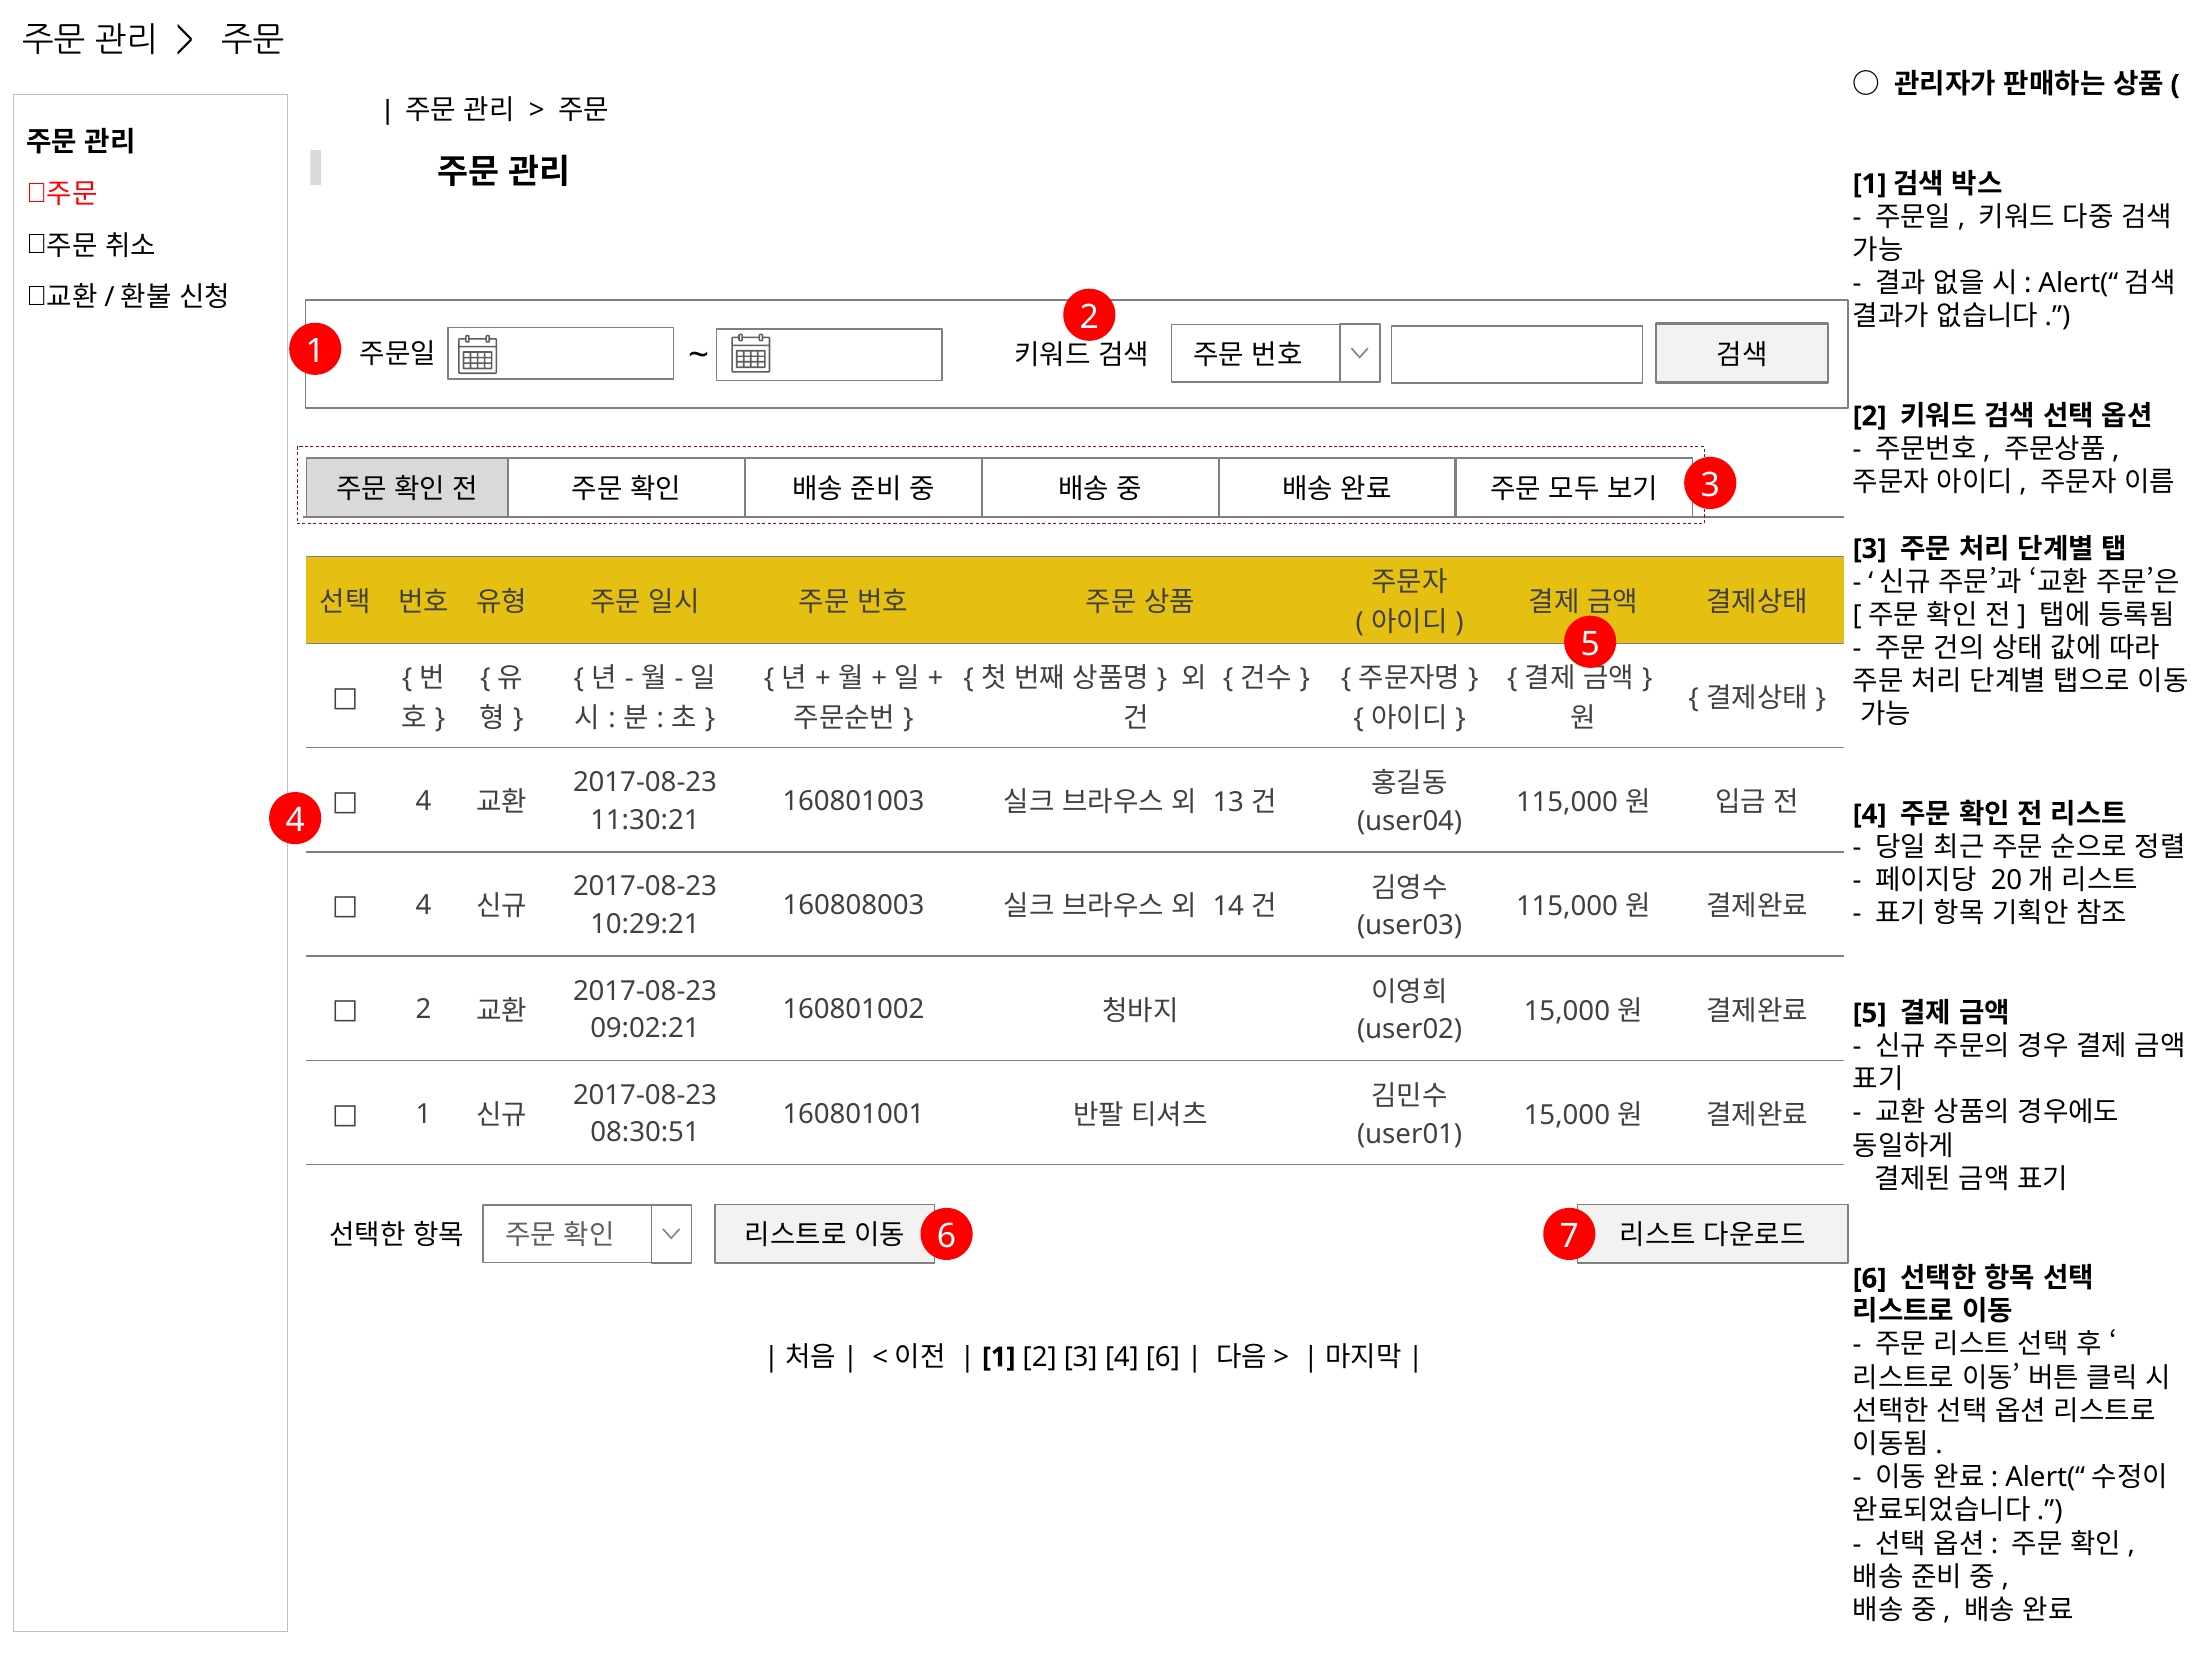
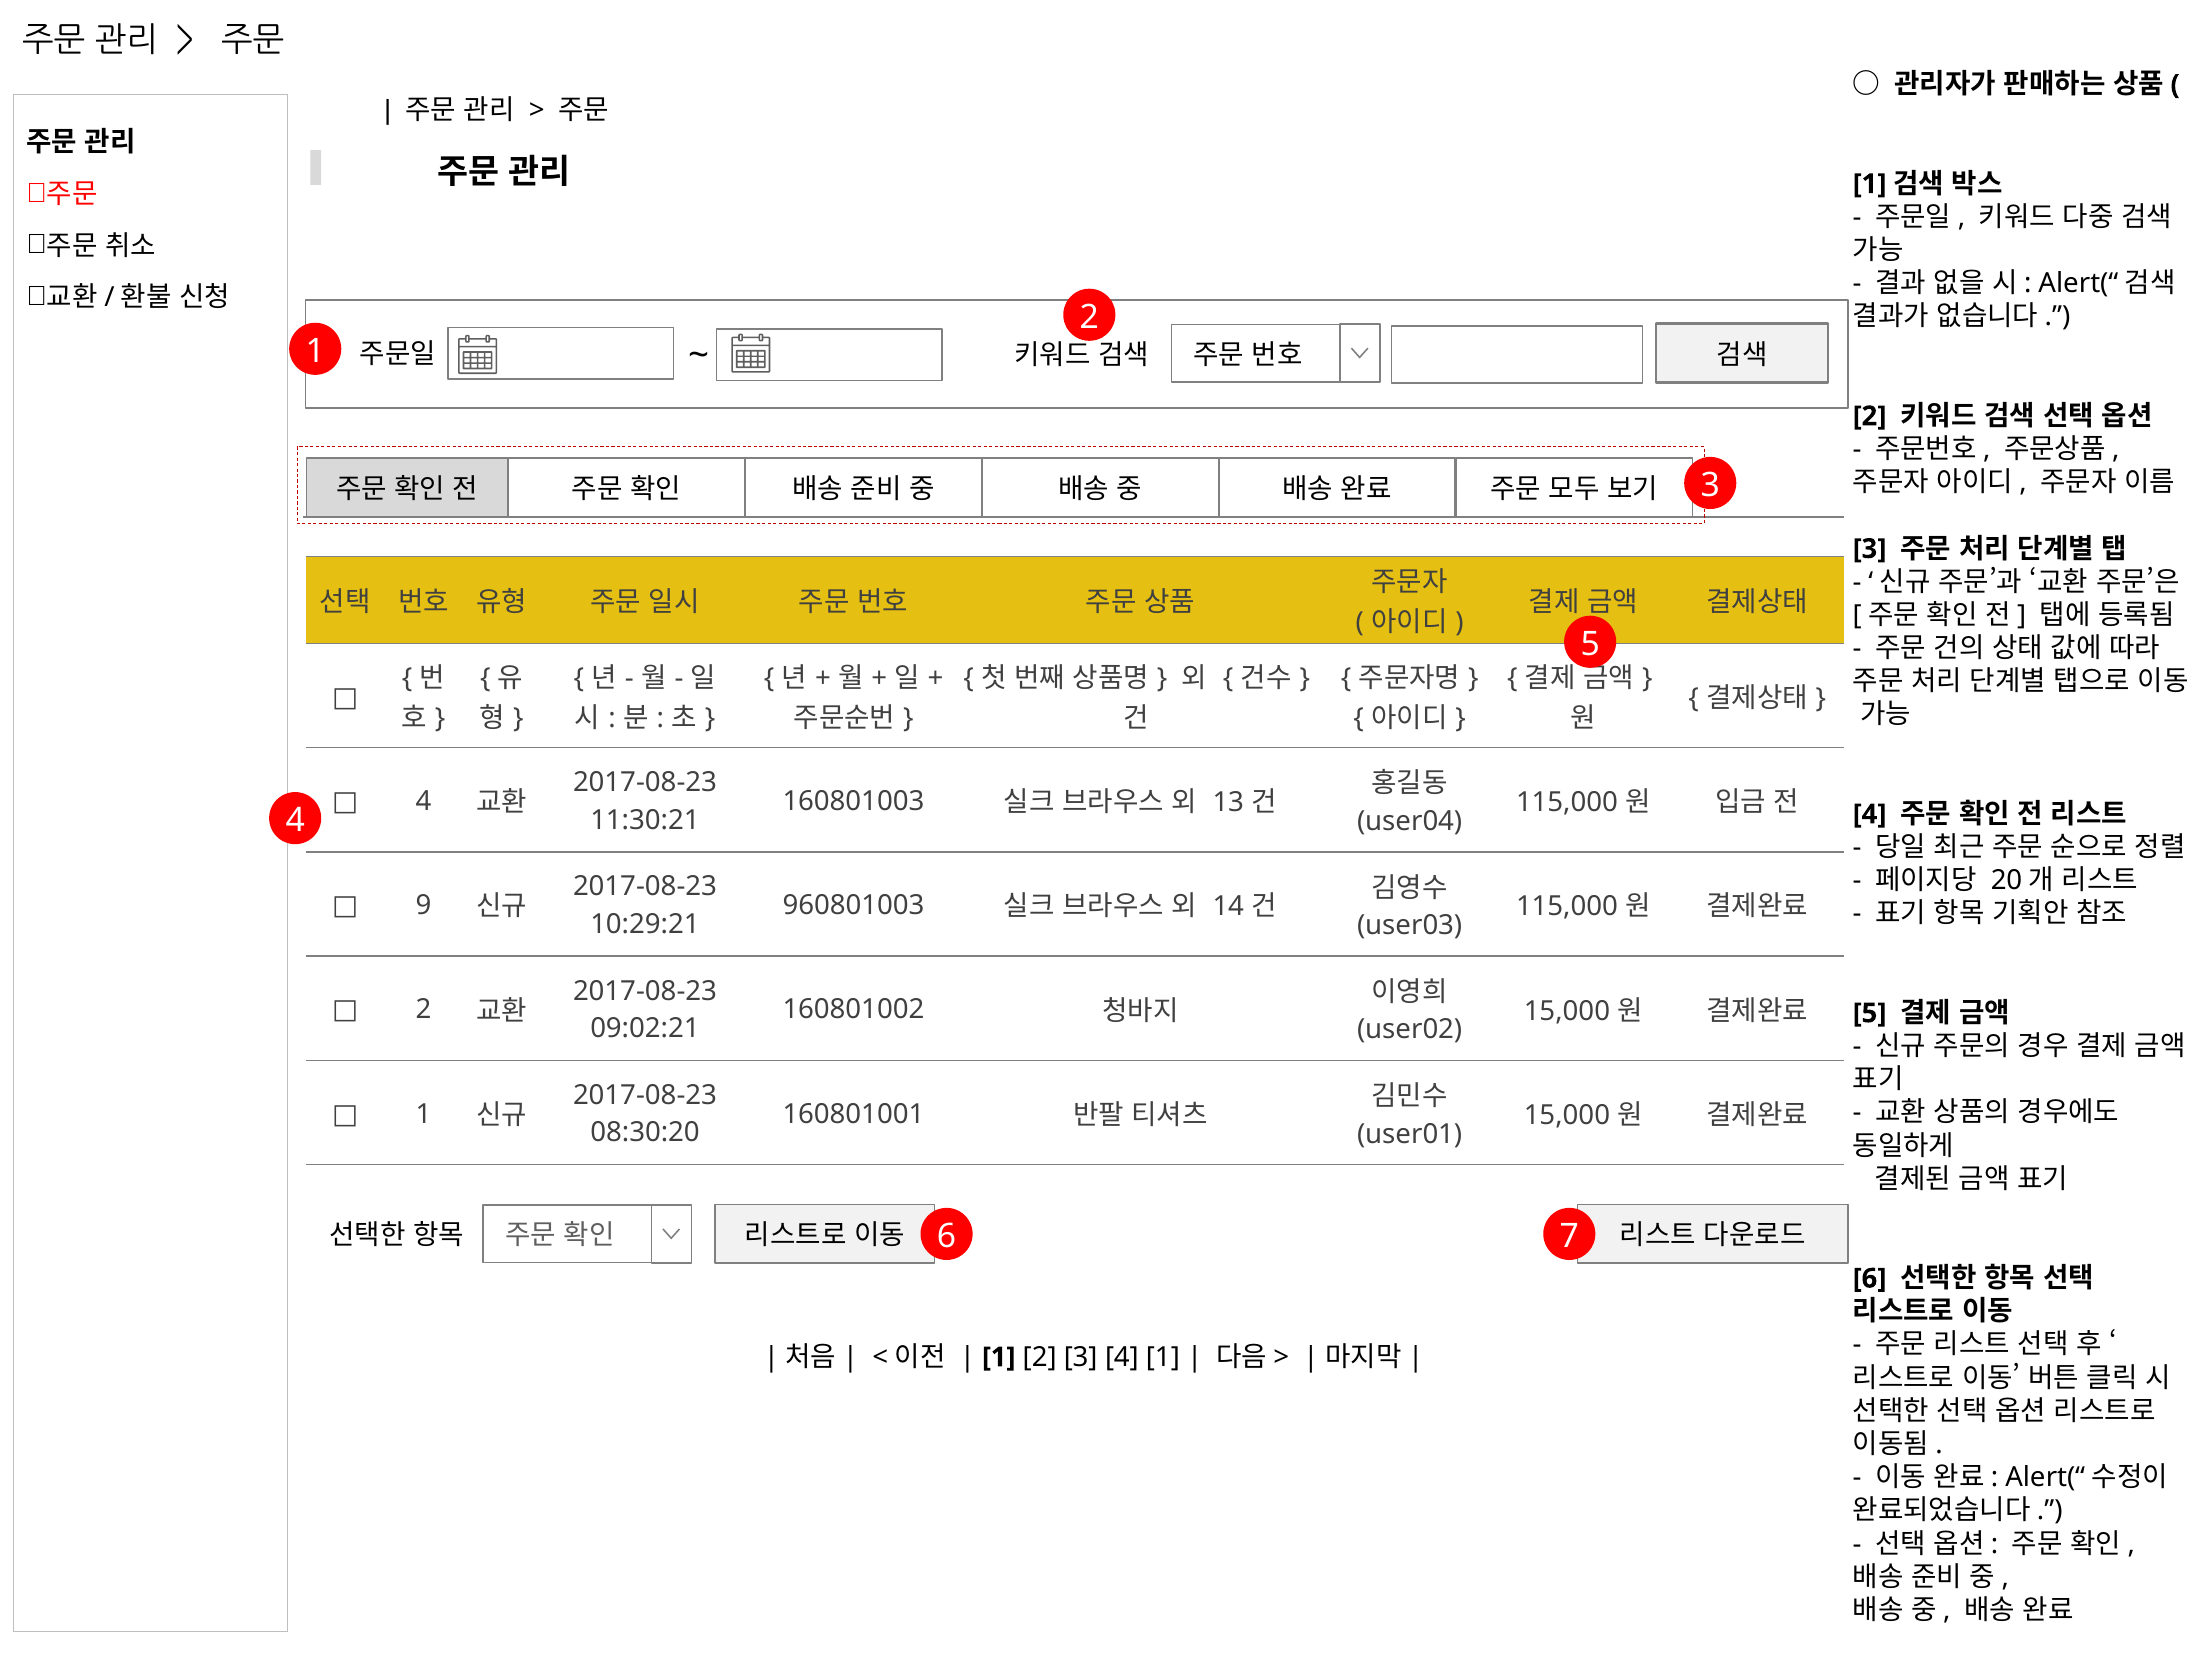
4: 4 -> 9 (424, 906)
160808003: 160808003 -> 960801003 (854, 906)
08:30:51: 08:30:51 -> 08:30:20 (645, 1133)
4 6: 6 -> 1 (1163, 1357)
